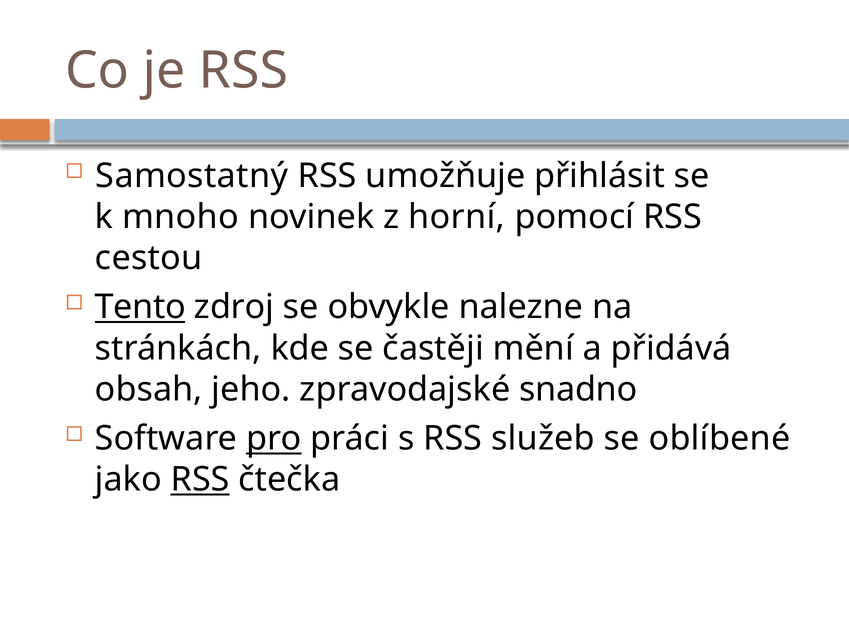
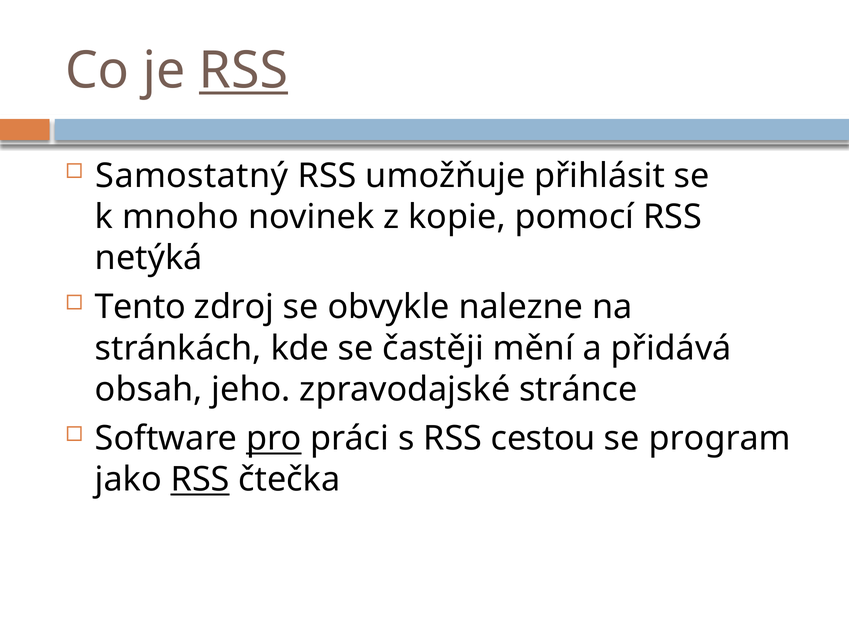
RSS underline: none -> present (244, 71)
horní: horní -> kopie (457, 217)
cestou: cestou -> netýká (149, 258)
Tento underline: present -> none (140, 307)
snadno: snadno -> stránce (578, 389)
služeb: služeb -> cestou (543, 438)
oblíbené: oblíbené -> program (720, 438)
